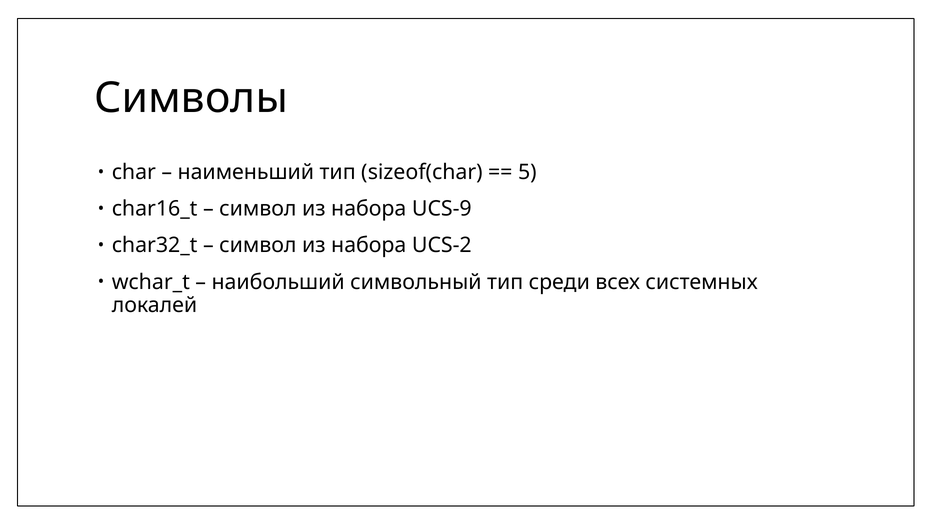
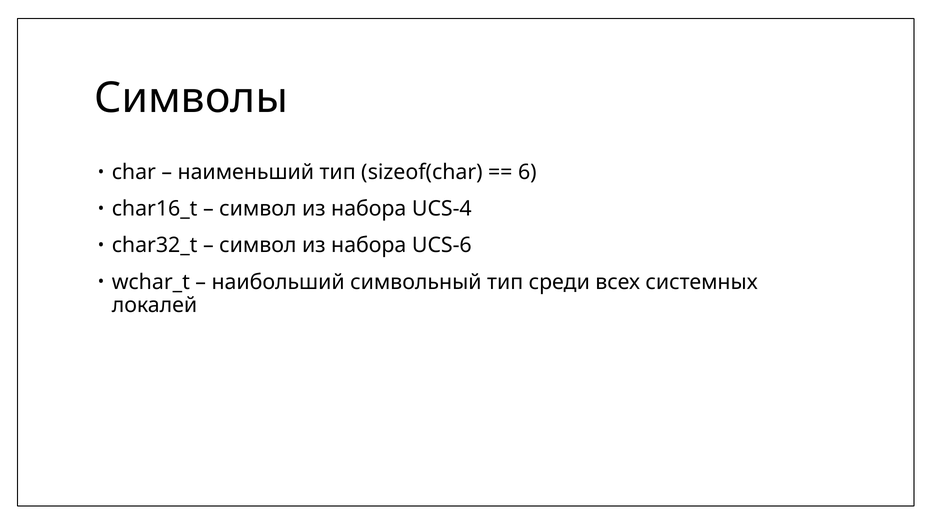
5: 5 -> 6 (527, 172)
UCS-9: UCS-9 -> UCS-4 (442, 209)
UCS-2: UCS-2 -> UCS-6 (442, 245)
